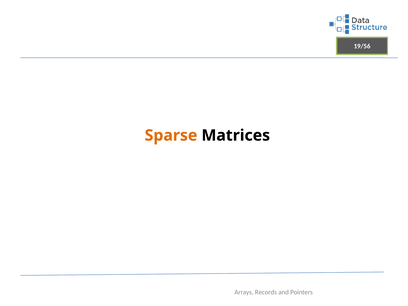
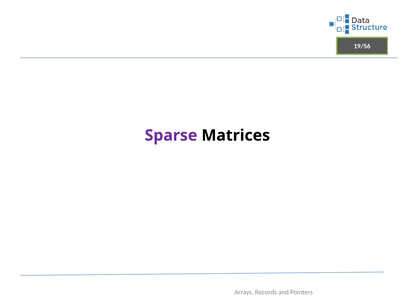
Sparse colour: orange -> purple (171, 135)
